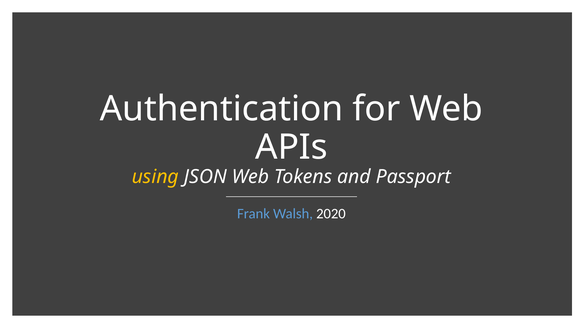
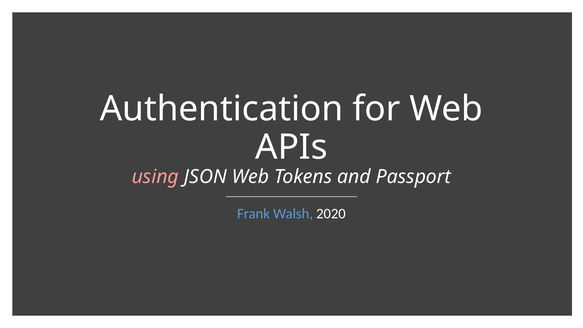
using colour: yellow -> pink (155, 177)
